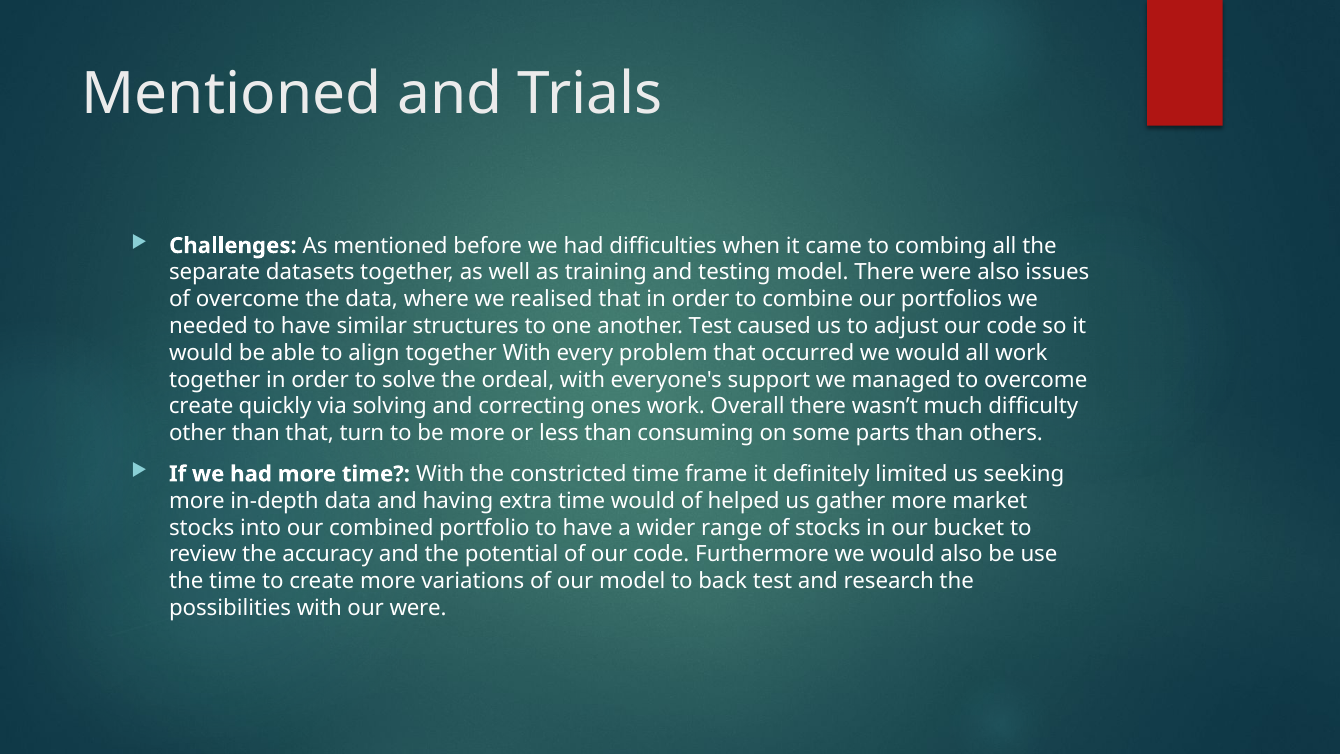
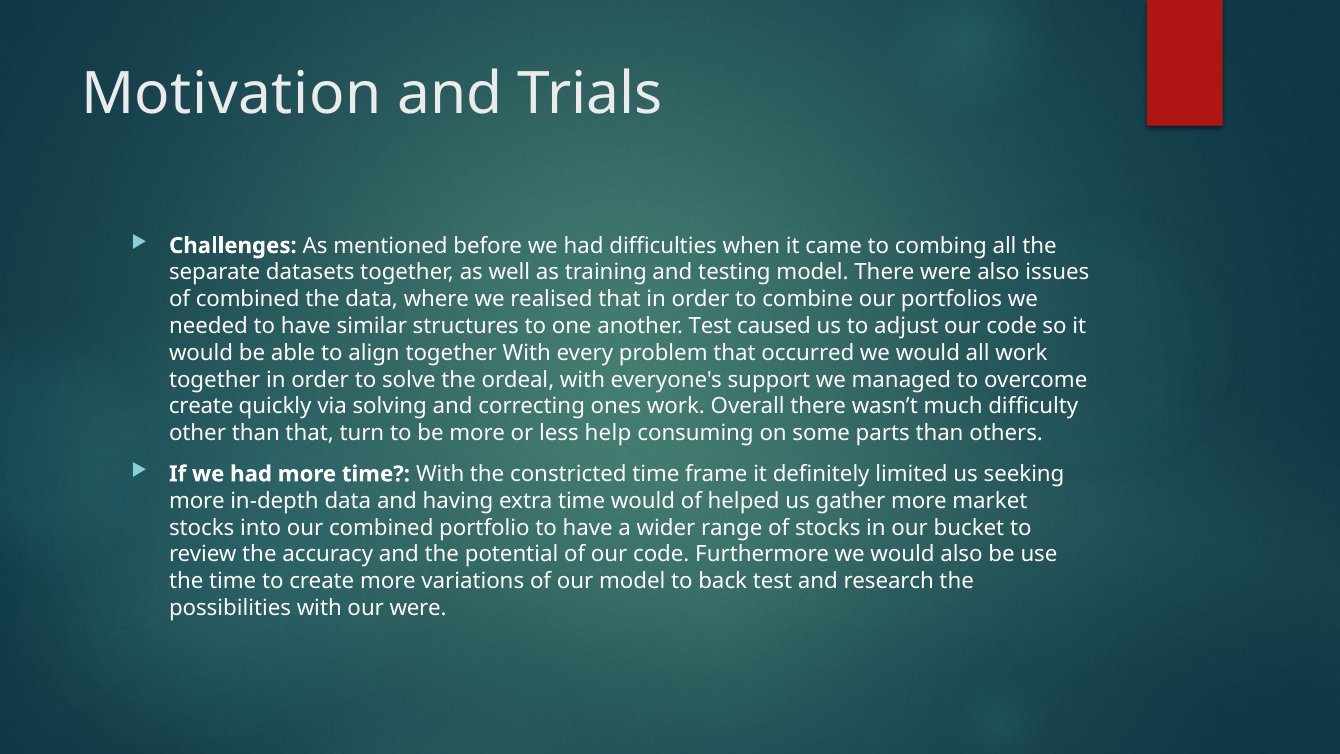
Mentioned: Mentioned -> Motivation (231, 94)
of overcome: overcome -> combined (248, 299)
less than: than -> help (608, 433)
